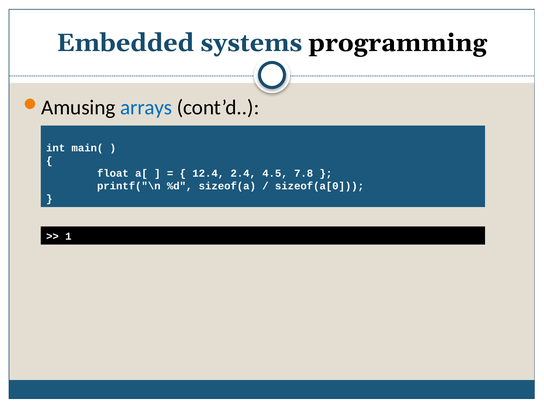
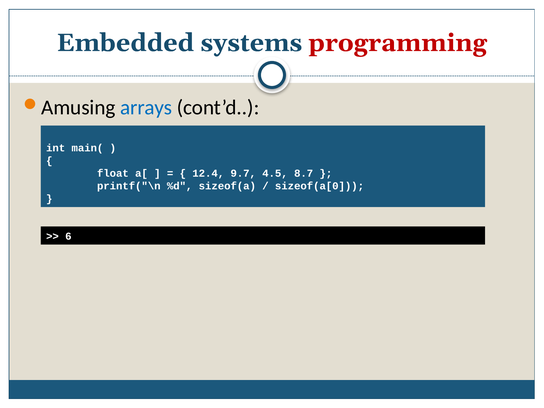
programming colour: black -> red (398, 43)
2.4: 2.4 -> 9.7 (243, 173)
7.8: 7.8 -> 8.7 (304, 173)
1: 1 -> 6 (68, 236)
